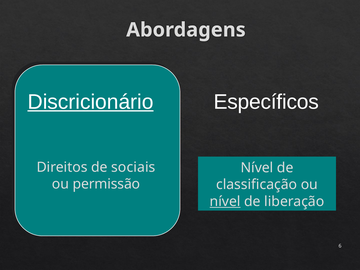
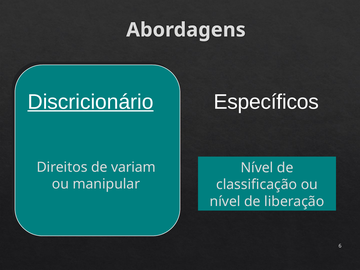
sociais: sociais -> variam (133, 167)
permissão: permissão -> manipular (106, 184)
nível underline: present -> none (225, 201)
